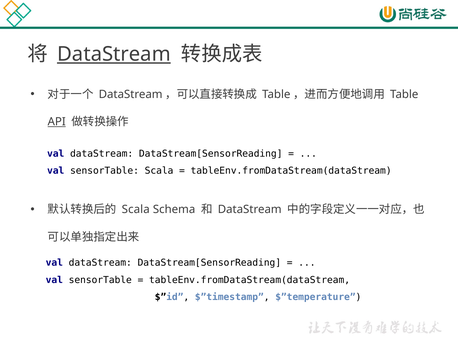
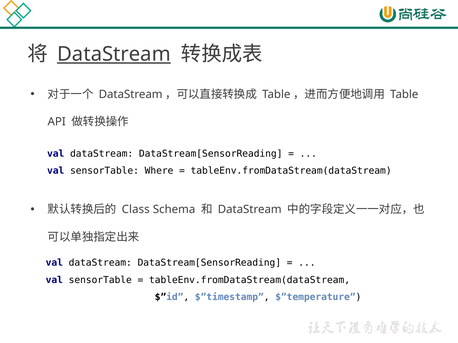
API underline: present -> none (57, 122)
sensorTable Scala: Scala -> Where (159, 171)
Scala: Scala -> Class (136, 210)
